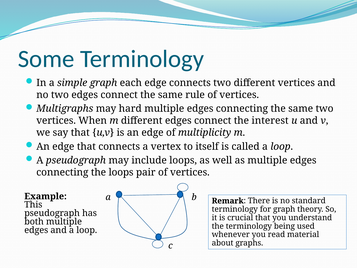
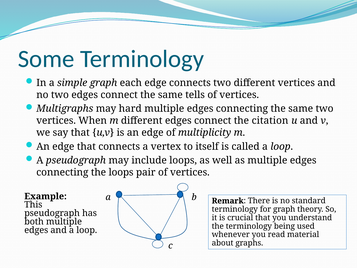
rule: rule -> tells (195, 95)
interest: interest -> citation (270, 121)
